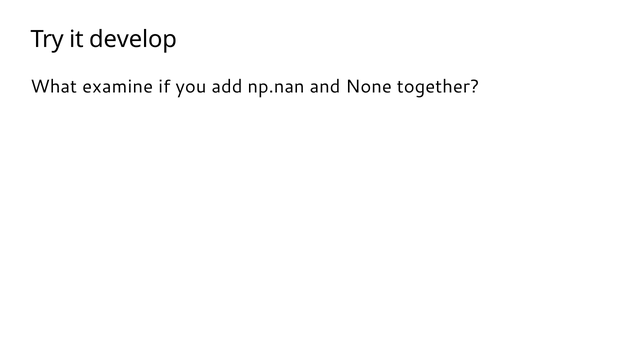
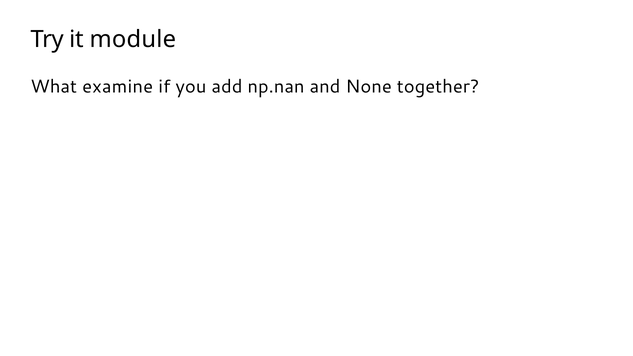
develop: develop -> module (133, 40)
